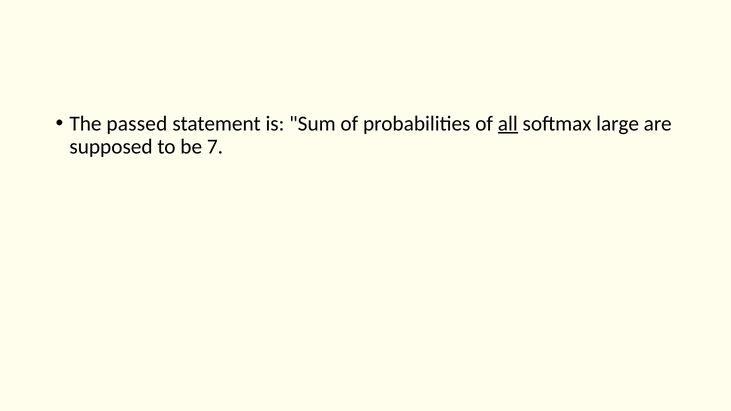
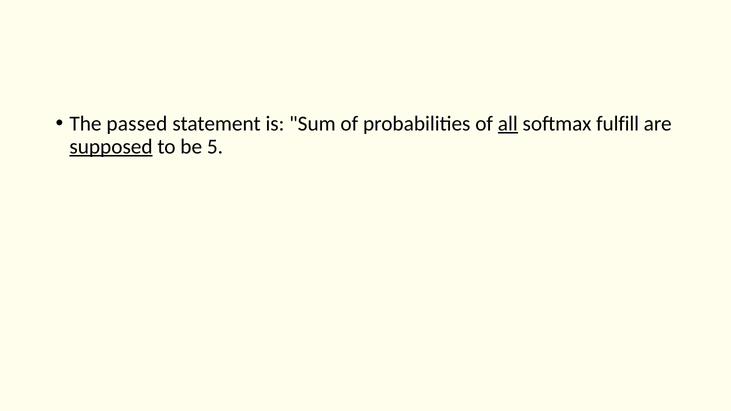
large: large -> fulfill (618, 124)
supposed underline: none -> present (111, 147)
7: 7 -> 5 (215, 147)
